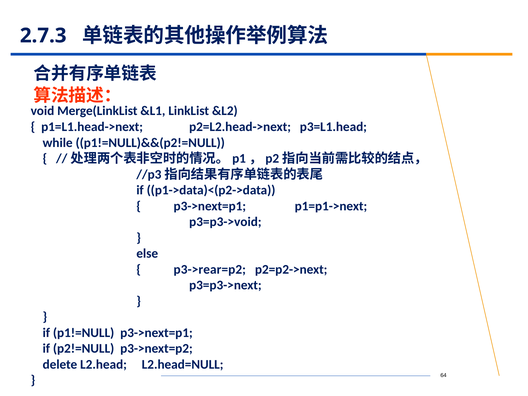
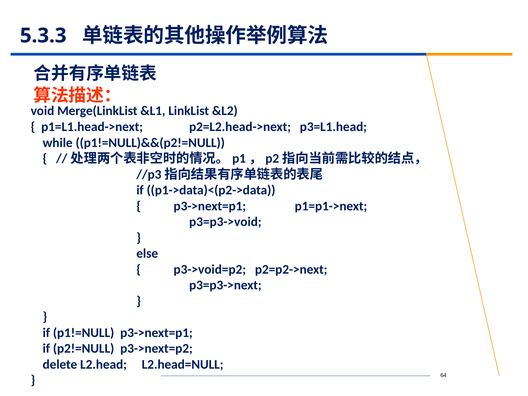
2.7.3: 2.7.3 -> 5.3.3 (43, 36)
p3->rear=p2: p3->rear=p2 -> p3->void=p2 (210, 269)
